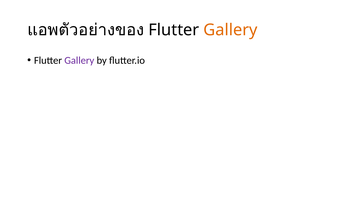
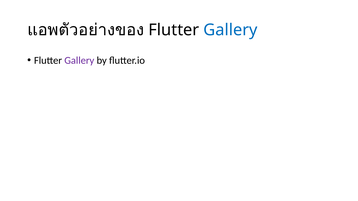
Gallery colour: orange -> blue (230, 30)
